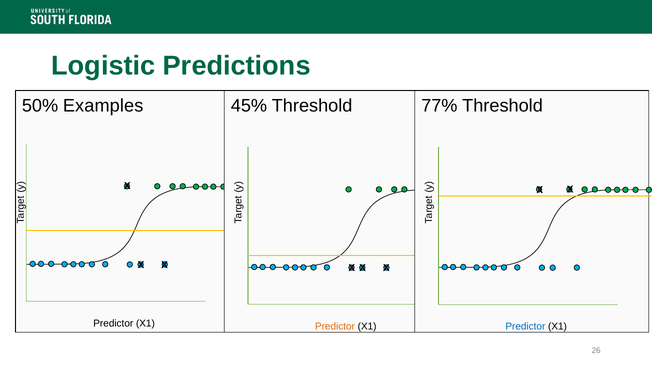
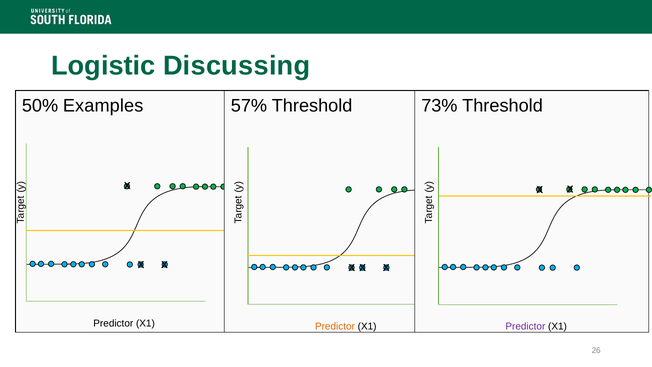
Predictions: Predictions -> Discussing (237, 66)
45%: 45% -> 57% (249, 106)
77%: 77% -> 73% (439, 106)
Predictor colour: blue -> purple (525, 326)
